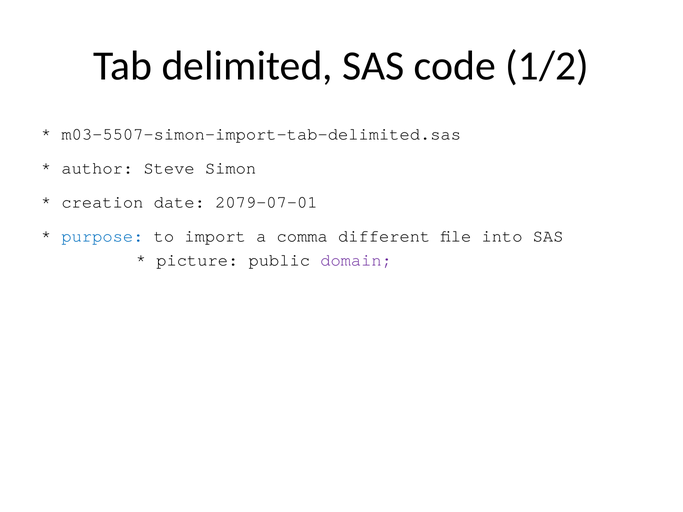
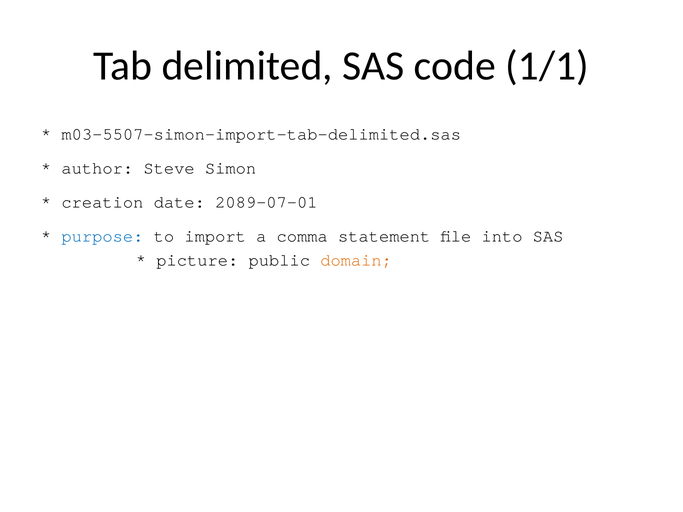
1/2: 1/2 -> 1/1 (547, 66)
2079-07-01: 2079-07-01 -> 2089-07-01 (266, 202)
different: different -> statement (384, 236)
domain colour: purple -> orange (356, 260)
